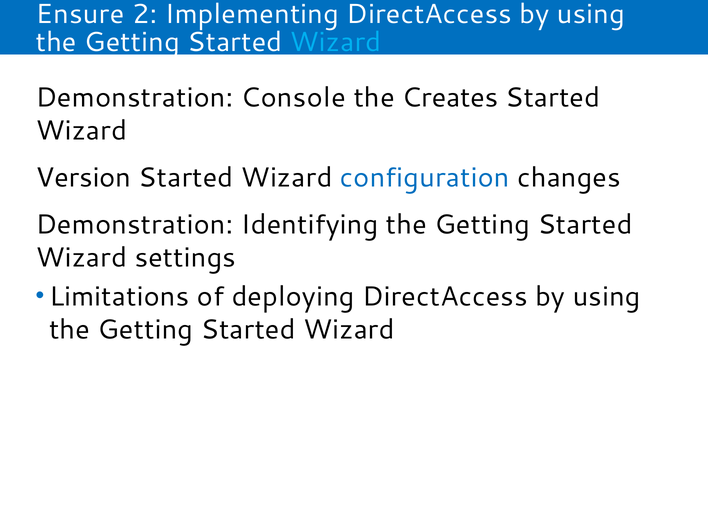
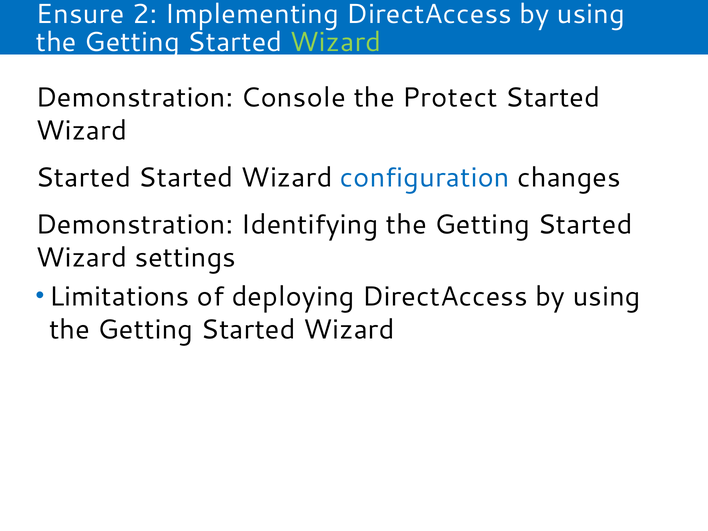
Wizard colour: light blue -> light green (336, 42)
Creates: Creates -> Protect (450, 98)
Version: Version -> Started (83, 178)
